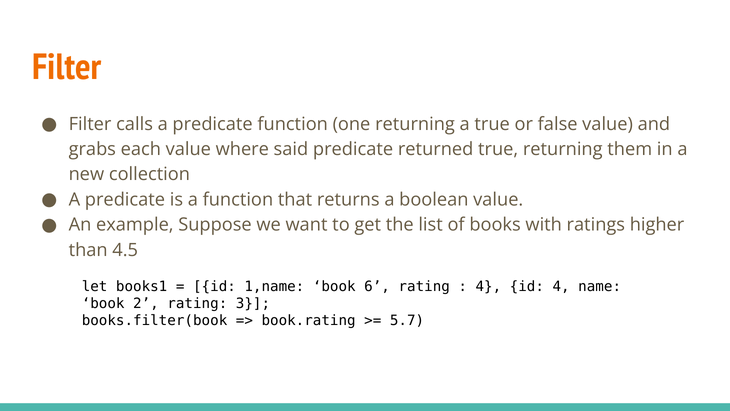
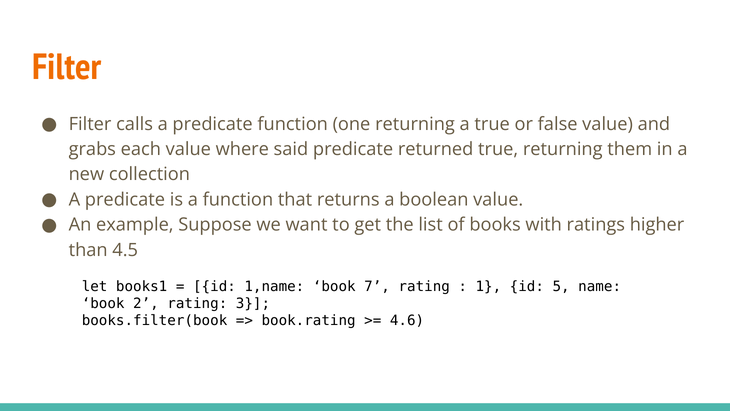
6: 6 -> 7 (377, 286)
4: 4 -> 1 (488, 286)
id 4: 4 -> 5 (561, 286)
5.7: 5.7 -> 4.6 (407, 320)
